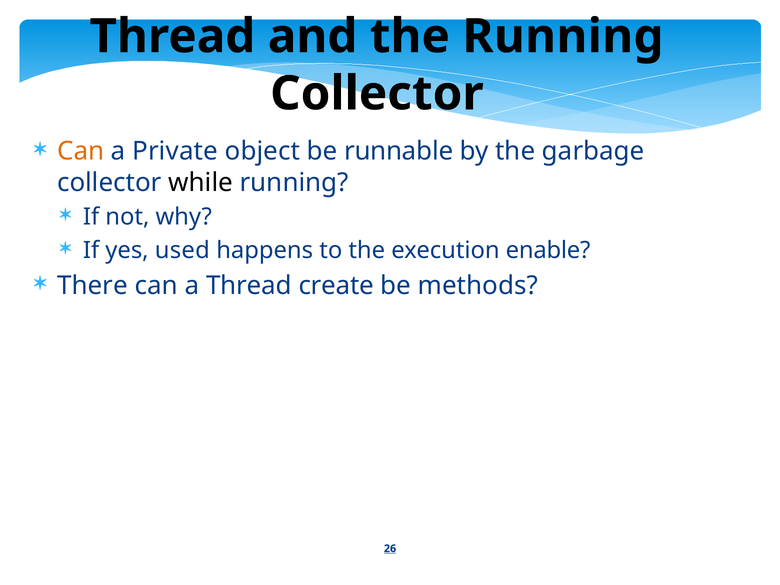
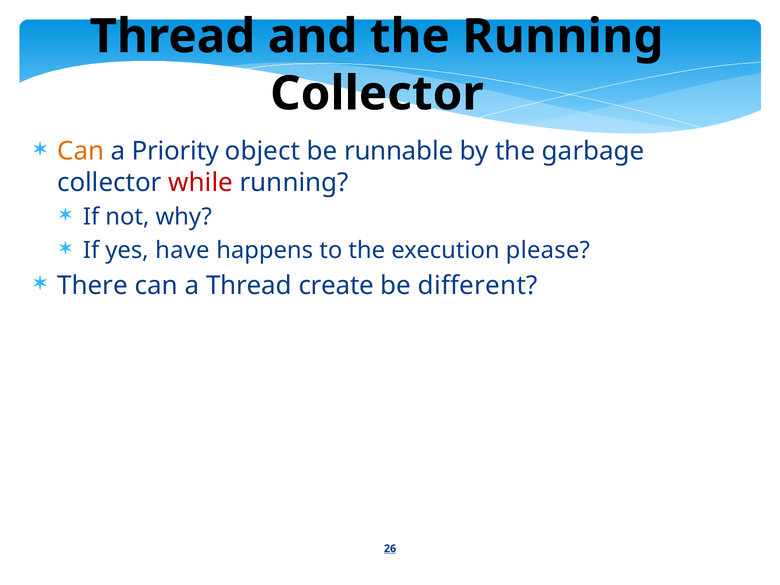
Private: Private -> Priority (175, 151)
while colour: black -> red (201, 183)
used: used -> have (182, 250)
enable: enable -> please (548, 250)
methods: methods -> different (478, 286)
